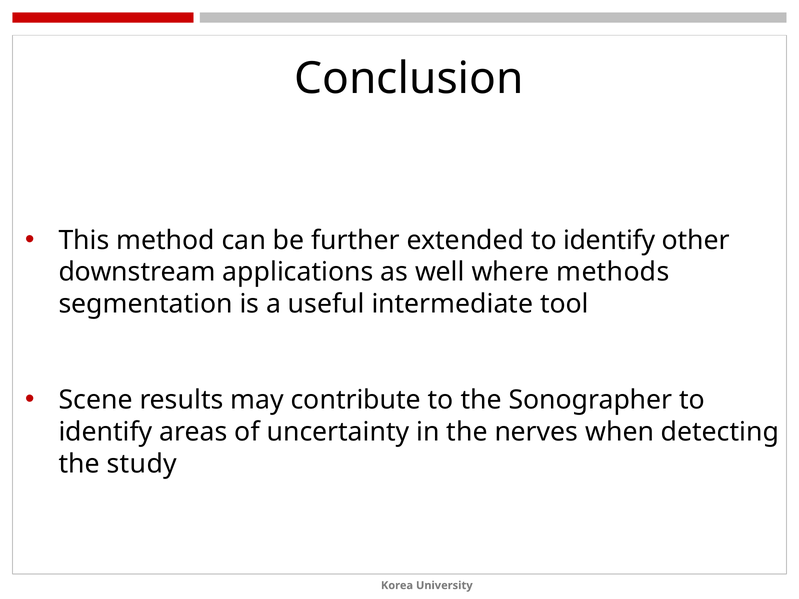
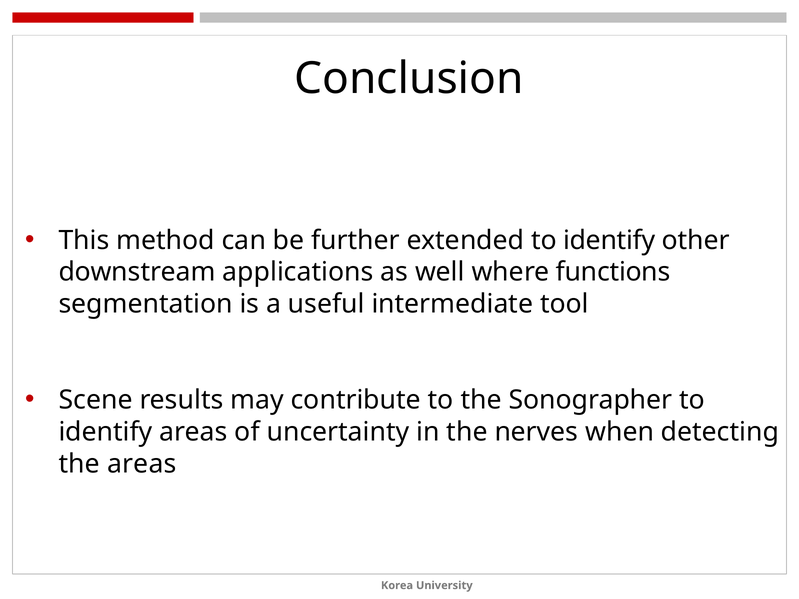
methods: methods -> functions (613, 272)
the study: study -> areas (142, 464)
